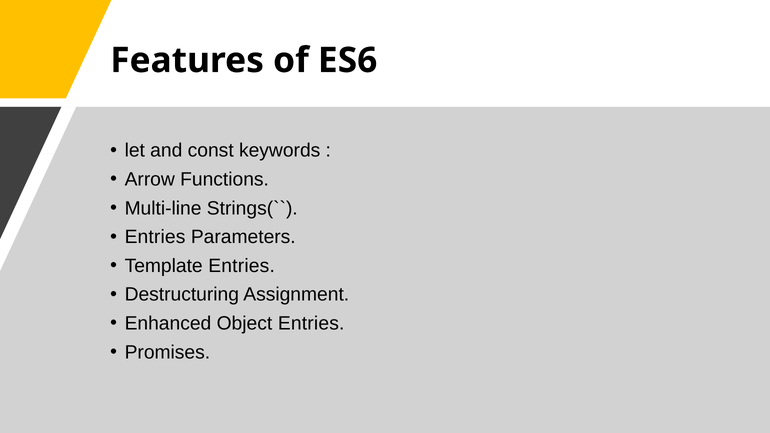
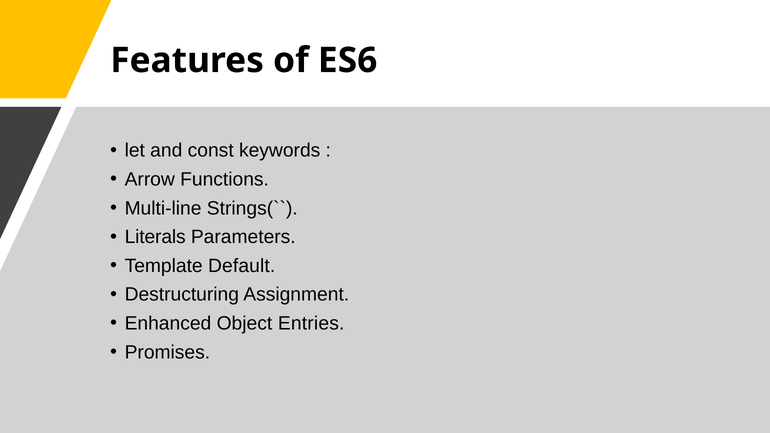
Entries: Entries -> Literals (155, 237)
Template Entries: Entries -> Default (242, 266)
